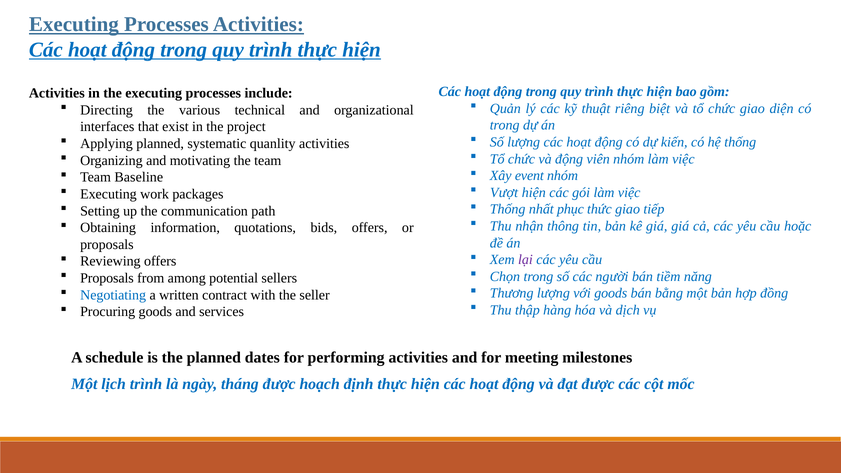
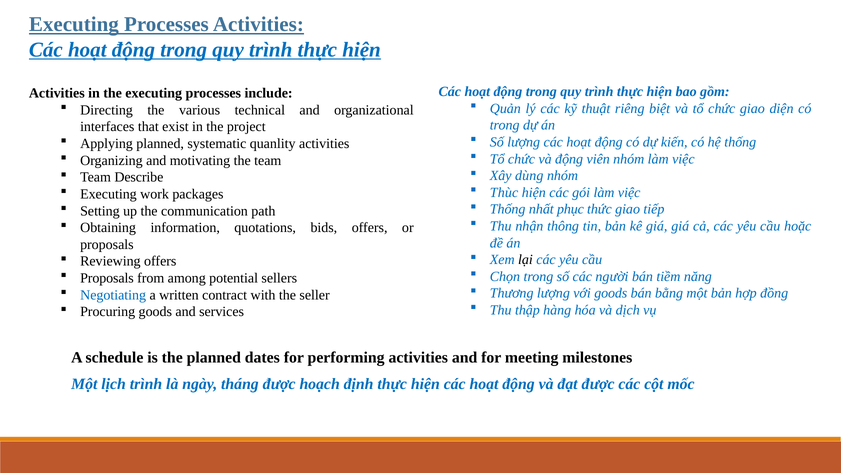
event: event -> dùng (529, 176)
Baseline: Baseline -> Describe (139, 177)
Vượt: Vượt -> Thùc (504, 193)
lại colour: purple -> black (525, 260)
